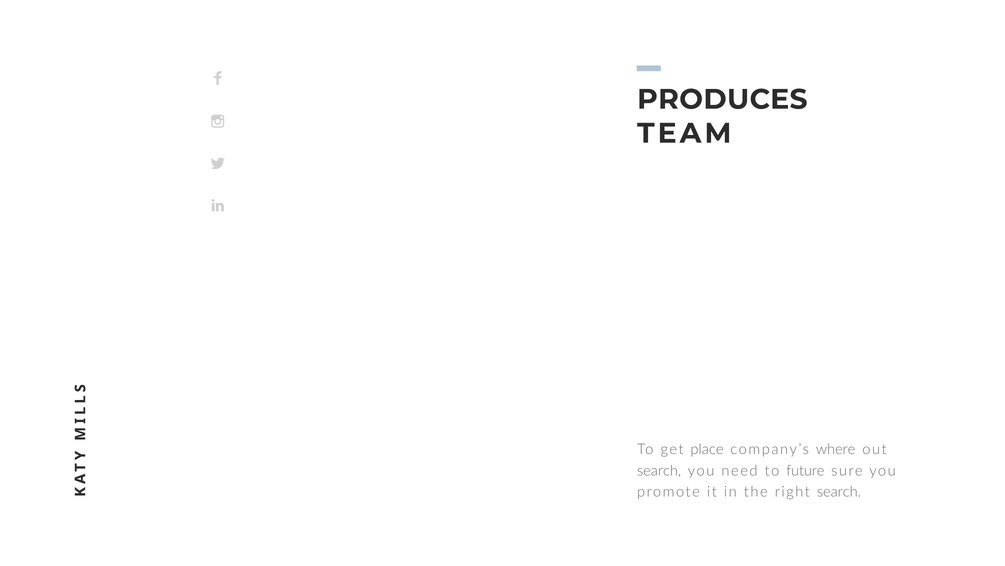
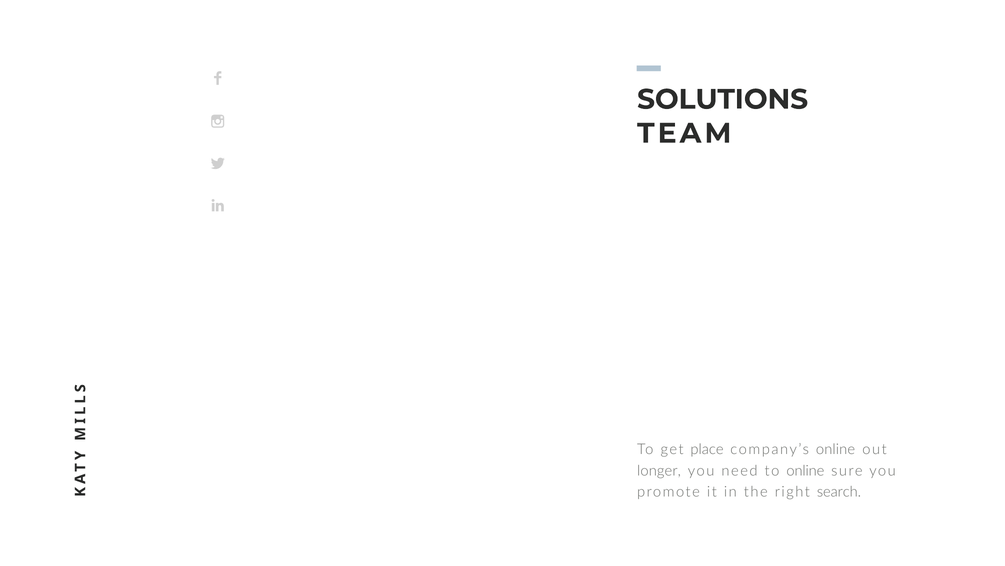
PRODUCES: PRODUCES -> SOLUTIONS (723, 99)
company’s where: where -> online (836, 449)
search: search -> longer (659, 470)
to future: future -> online (805, 470)
